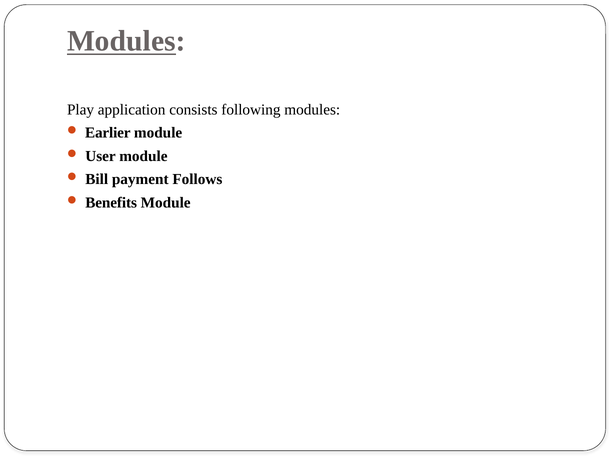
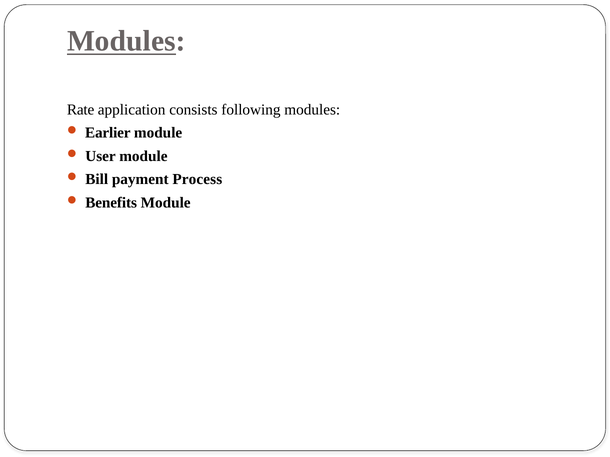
Play: Play -> Rate (81, 110)
Follows: Follows -> Process (197, 179)
